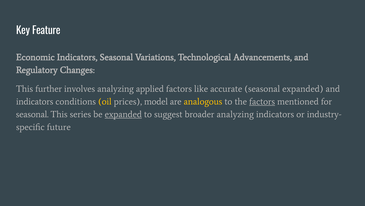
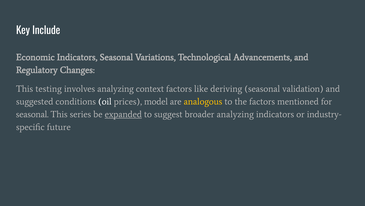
Feature: Feature -> Include (46, 31)
further: further -> testing (49, 88)
applied: applied -> context (150, 88)
accurate: accurate -> deriving (226, 88)
seasonal expanded: expanded -> validation (303, 88)
indicators: indicators -> suggested (35, 101)
oil colour: yellow -> white (105, 101)
factors underline: present -> none (262, 101)
